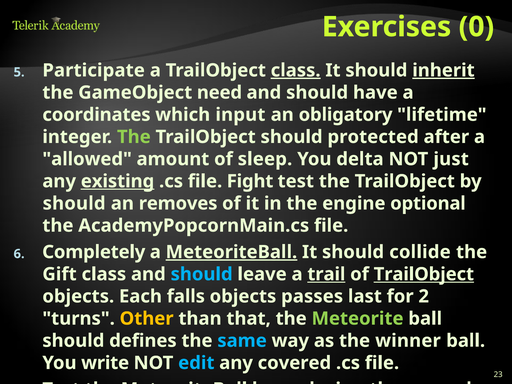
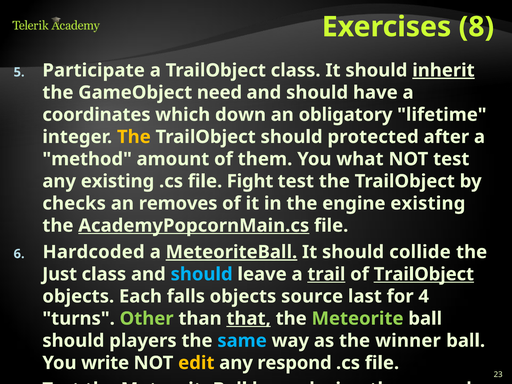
0: 0 -> 8 (476, 27)
class underline: present -> none (296, 70)
input: input -> down (241, 115)
The colour: light green -> yellow (134, 137)
allowed: allowed -> method (87, 159)
sleep: sleep -> them (265, 159)
delta: delta -> what (360, 159)
NOT just: just -> test (451, 159)
existing underline: present -> none (118, 181)
should: should -> checks (74, 203)
engine optional: optional -> existing (428, 203)
AcademyPopcornMain.cs underline: none -> present (194, 226)
Completely: Completely -> Hardcoded (94, 252)
Gift: Gift -> Just (60, 274)
passes: passes -> source (312, 296)
2: 2 -> 4 (424, 296)
Other colour: yellow -> light green (147, 319)
that underline: none -> present (249, 319)
defines: defines -> players (143, 341)
edit colour: light blue -> yellow (196, 363)
covered: covered -> respond (295, 363)
